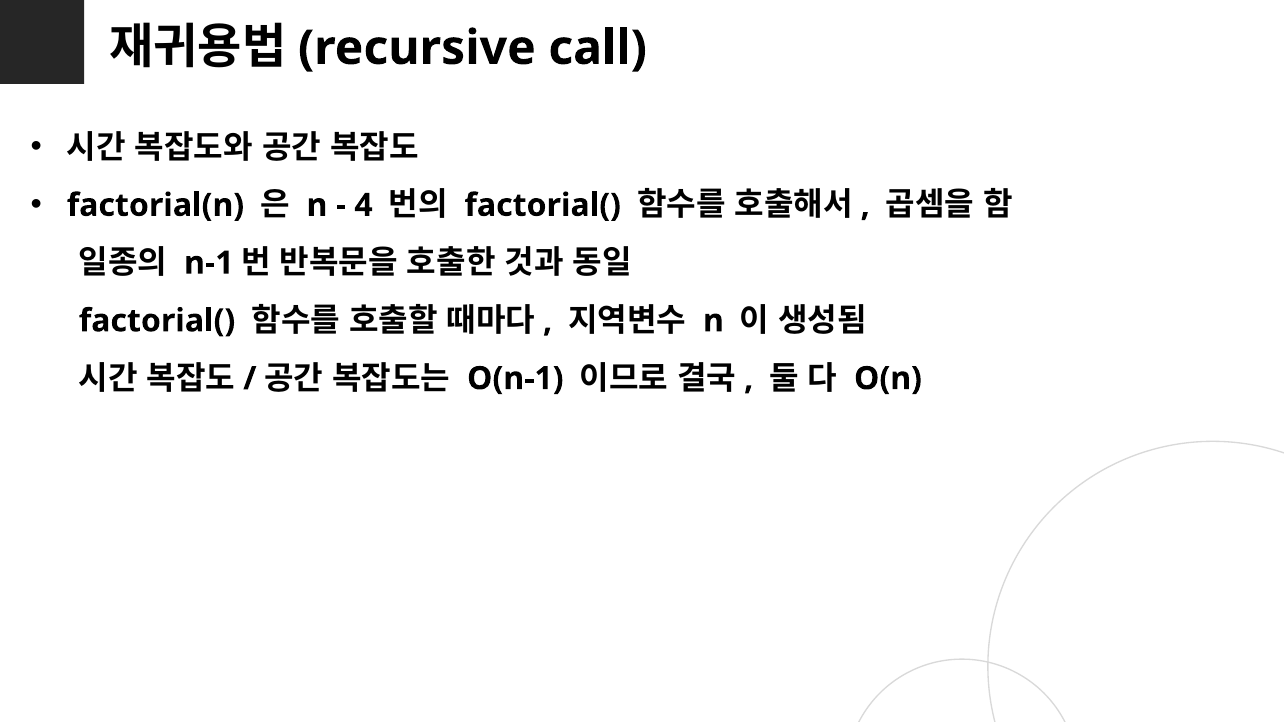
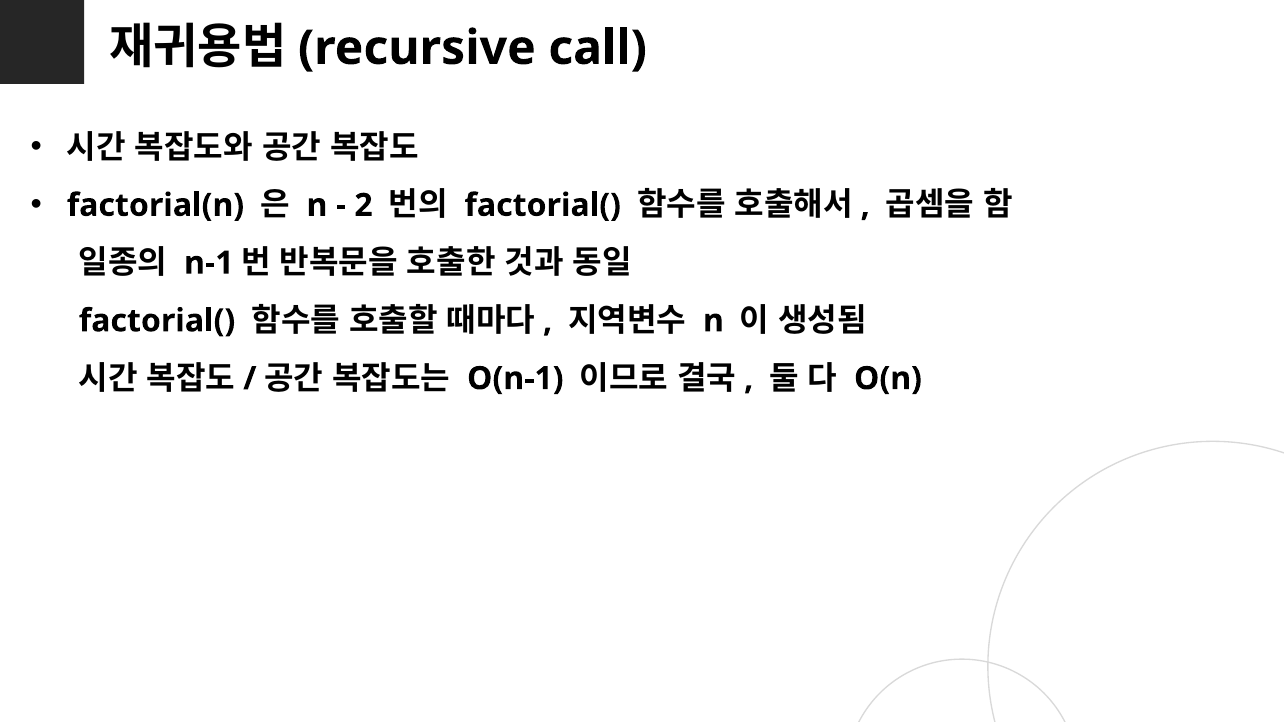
4: 4 -> 2 (364, 205)
